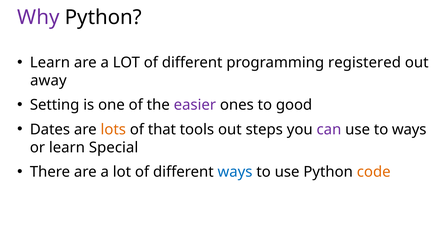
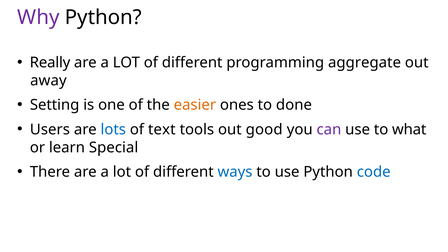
Learn: Learn -> Really (50, 63)
registered: registered -> aggregate (365, 63)
easier colour: purple -> orange (195, 105)
good: good -> done (294, 105)
Dates: Dates -> Users (50, 130)
lots colour: orange -> blue (113, 130)
that: that -> text (162, 130)
steps: steps -> good (264, 130)
to ways: ways -> what (409, 130)
code colour: orange -> blue (374, 172)
